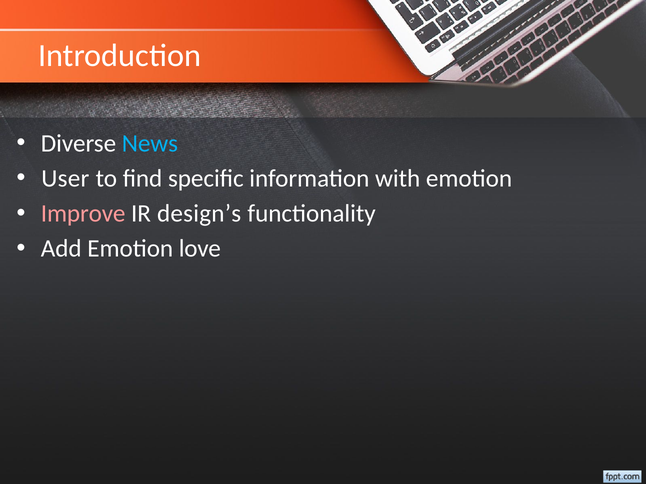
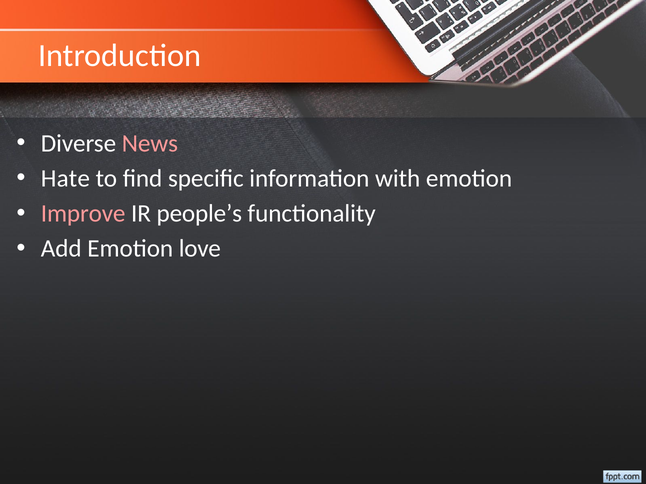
News colour: light blue -> pink (150, 144)
User: User -> Hate (65, 179)
design’s: design’s -> people’s (199, 214)
